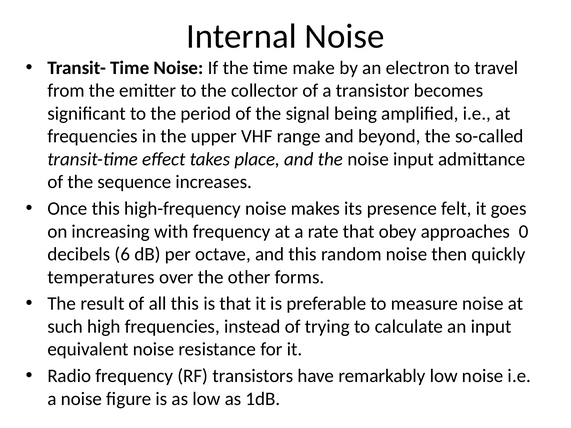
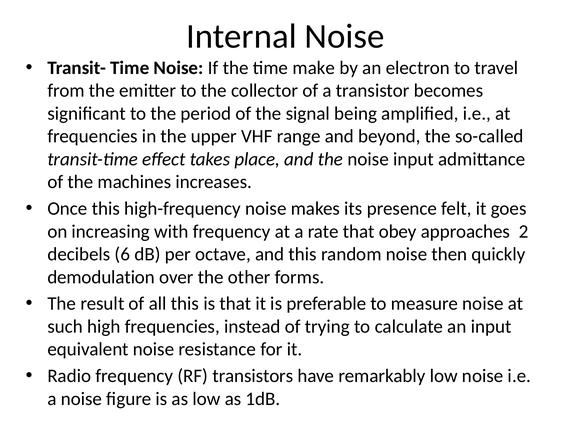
sequence: sequence -> machines (134, 182)
0: 0 -> 2 (524, 232)
temperatures: temperatures -> demodulation (101, 277)
